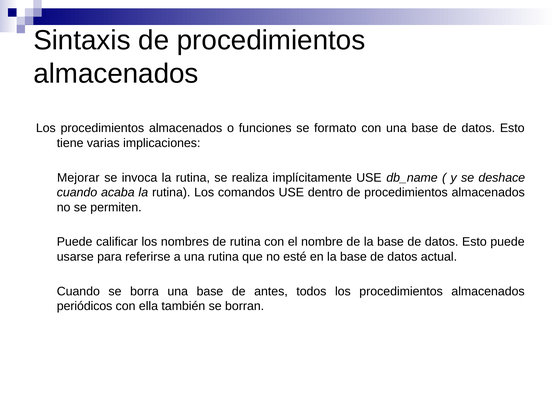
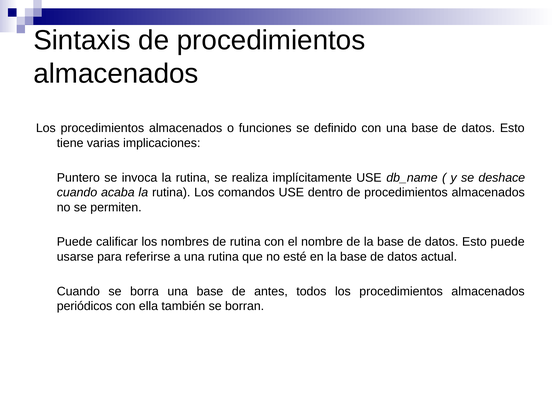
formato: formato -> definido (335, 128)
Mejorar: Mejorar -> Puntero (78, 178)
